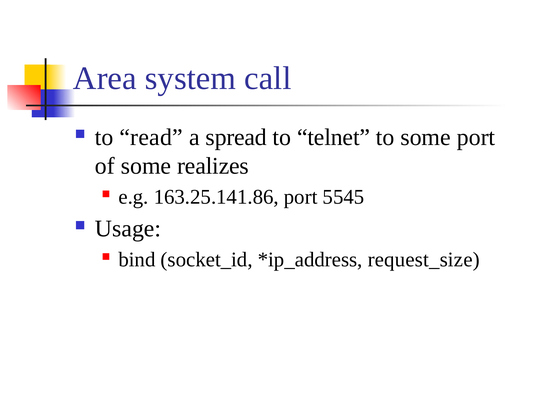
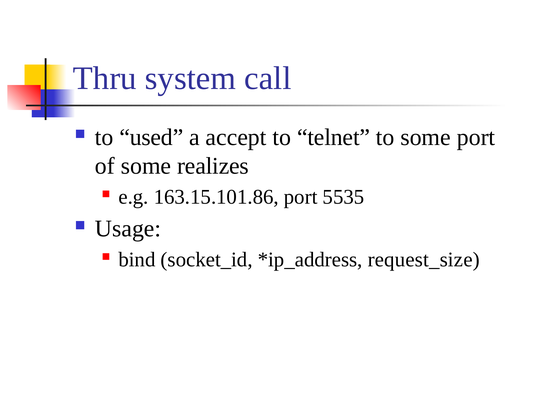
Area: Area -> Thru (105, 78)
read: read -> used (151, 137)
spread: spread -> accept (236, 137)
163.25.141.86: 163.25.141.86 -> 163.15.101.86 (216, 197)
5545: 5545 -> 5535 (343, 197)
